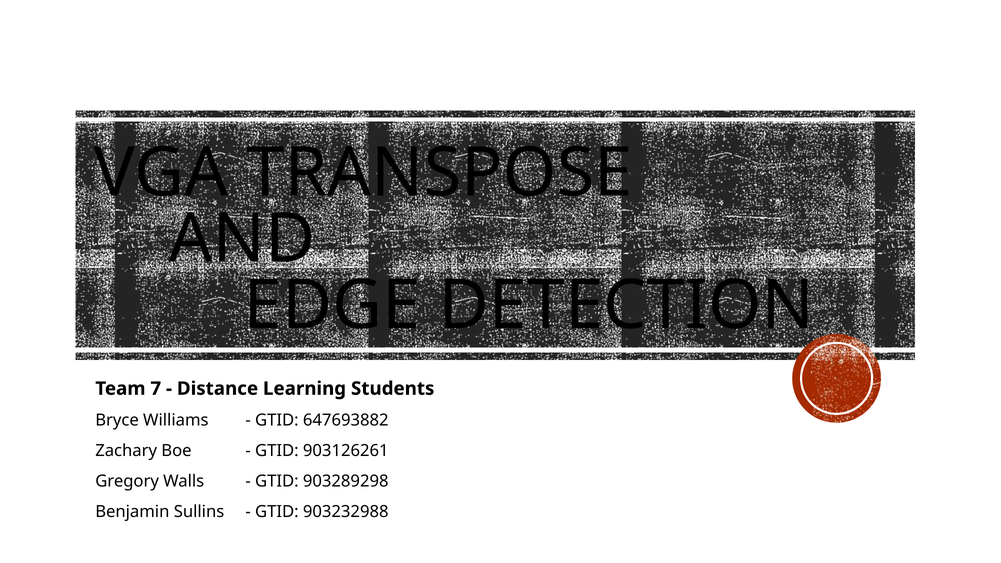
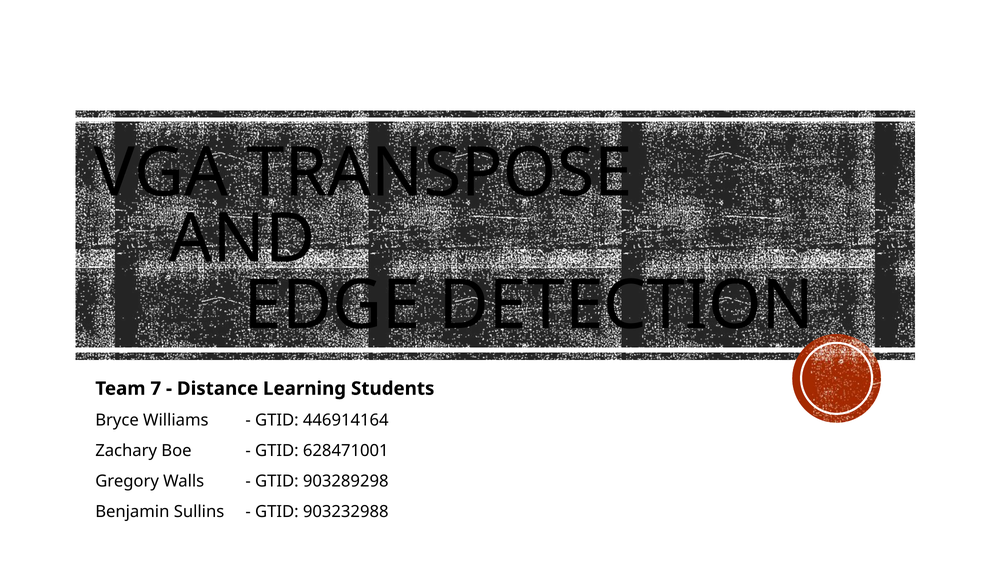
647693882: 647693882 -> 446914164 (346, 420)
903126261: 903126261 -> 628471001 (346, 451)
